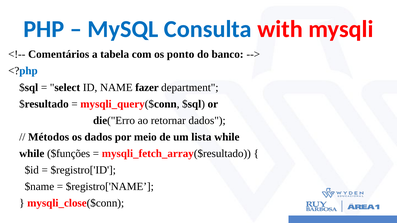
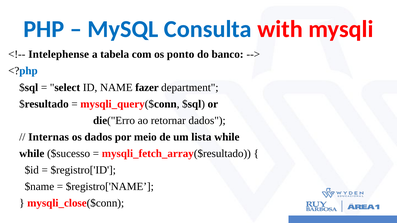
Comentários: Comentários -> Intelephense (59, 54)
Métodos: Métodos -> Internas (49, 137)
$funções: $funções -> $sucesso (69, 154)
